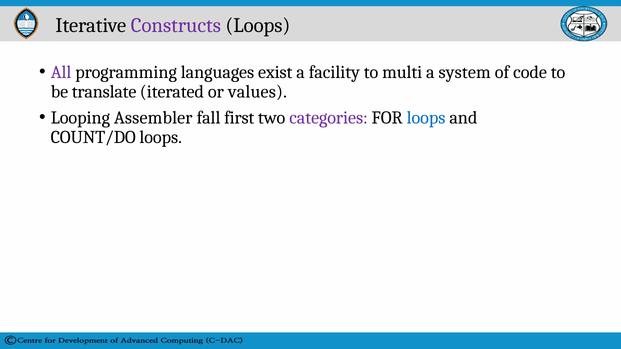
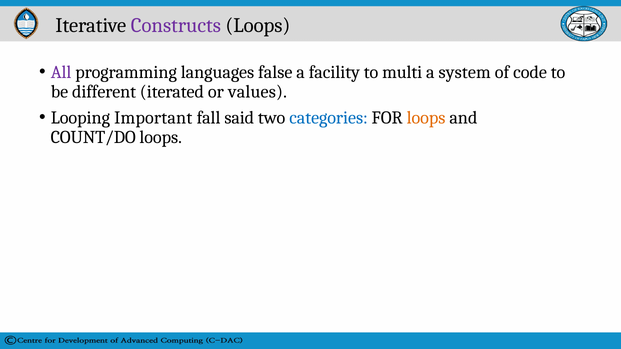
exist: exist -> false (275, 72)
translate: translate -> different (104, 92)
Assembler: Assembler -> Important (153, 118)
first: first -> said (239, 118)
categories colour: purple -> blue (329, 118)
loops colour: blue -> orange (426, 118)
